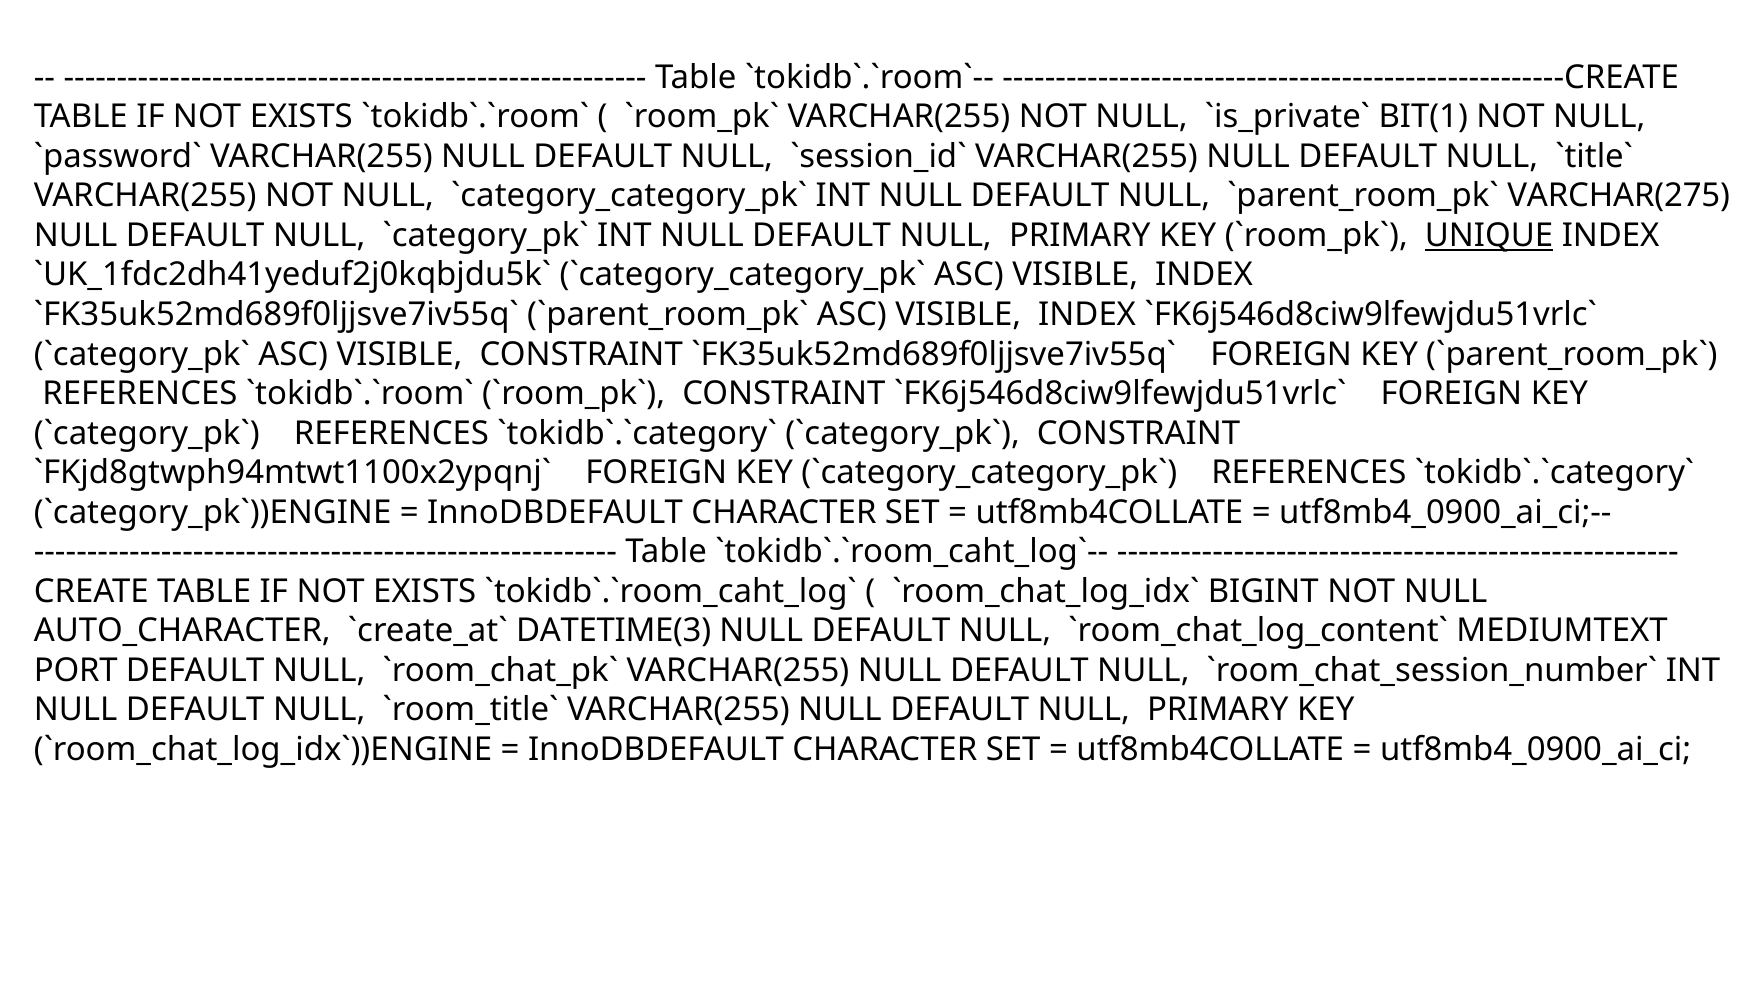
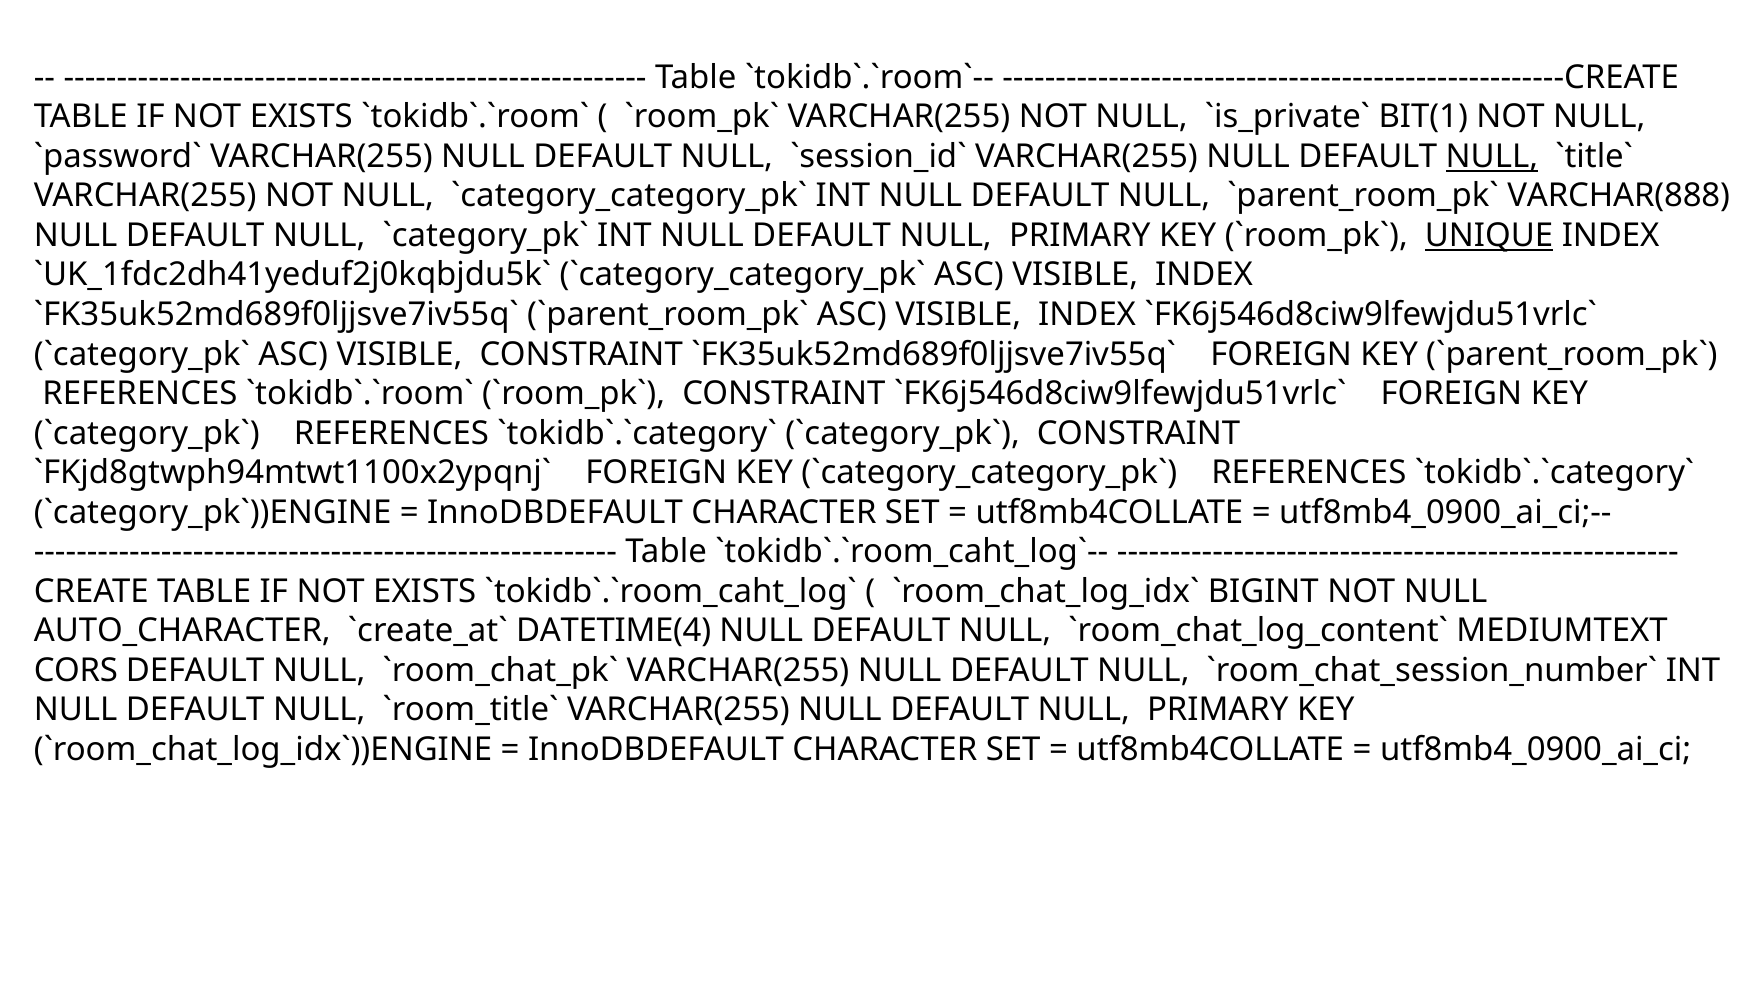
NULL underline: none -> present (1492, 157)
VARCHAR(275: VARCHAR(275 -> VARCHAR(888 (1619, 196)
DATETIME(3: DATETIME(3 -> DATETIME(4 (614, 631)
PORT: PORT -> CORS (76, 670)
